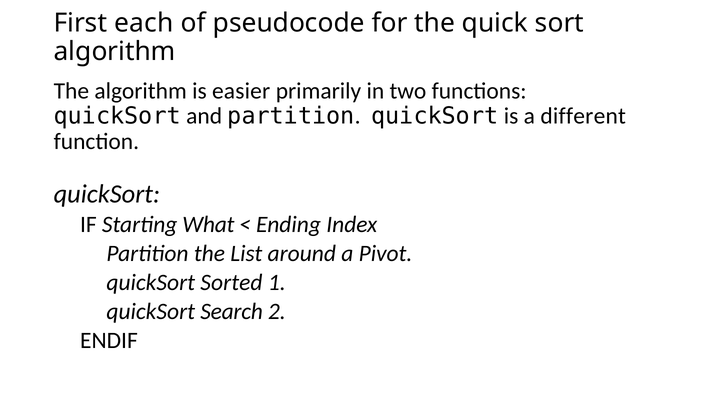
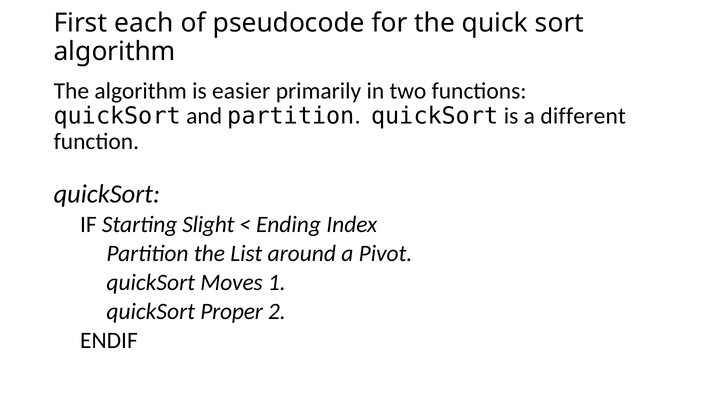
What: What -> Slight (208, 225)
Sorted: Sorted -> Moves (232, 283)
Search: Search -> Proper (232, 312)
